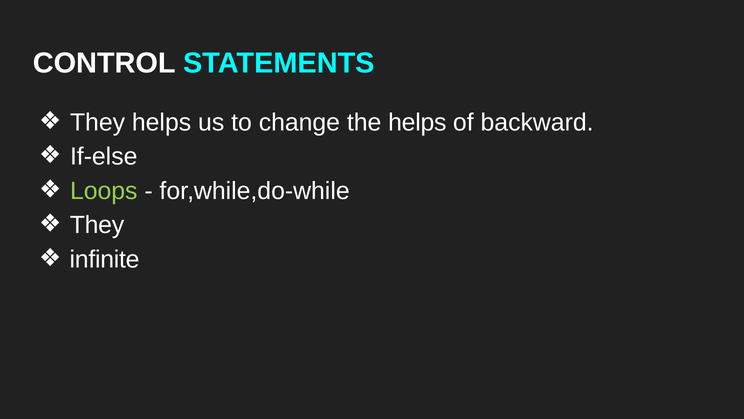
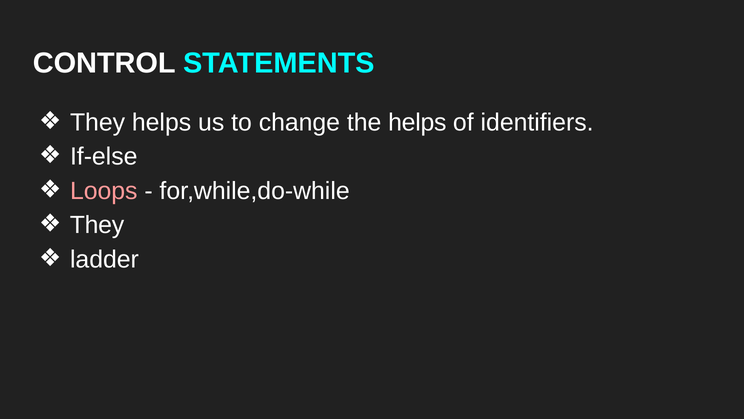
backward: backward -> identifiers (537, 122)
Loops colour: light green -> pink (104, 191)
infinite: infinite -> ladder (104, 259)
